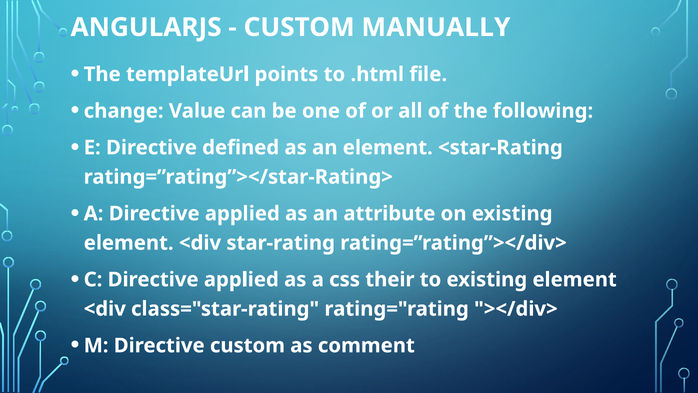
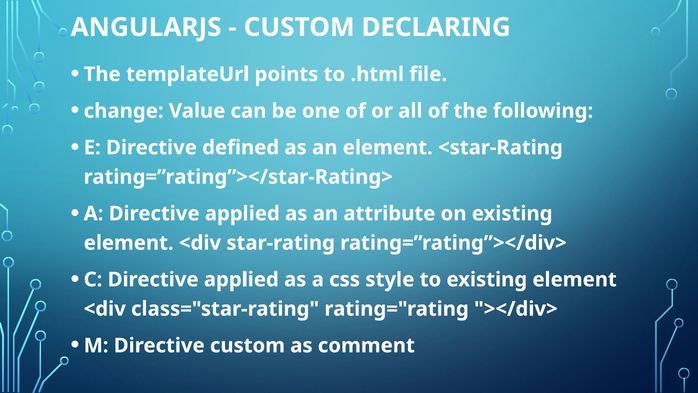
MANUALLY: MANUALLY -> DECLARING (436, 27)
their: their -> style (390, 279)
